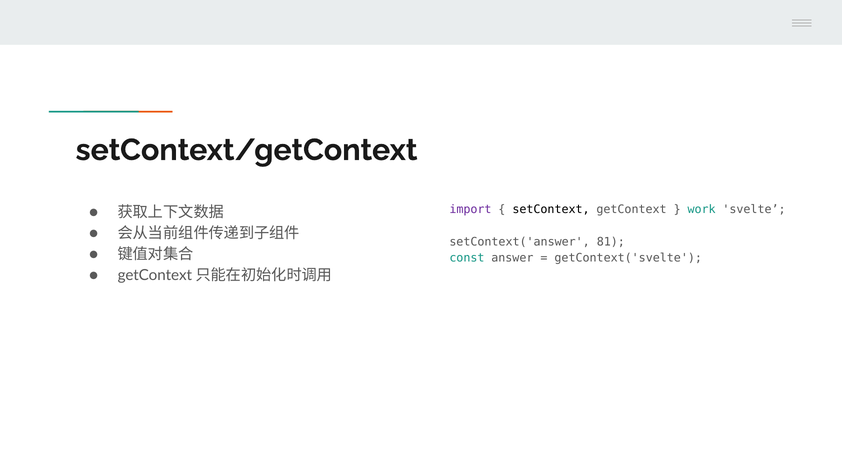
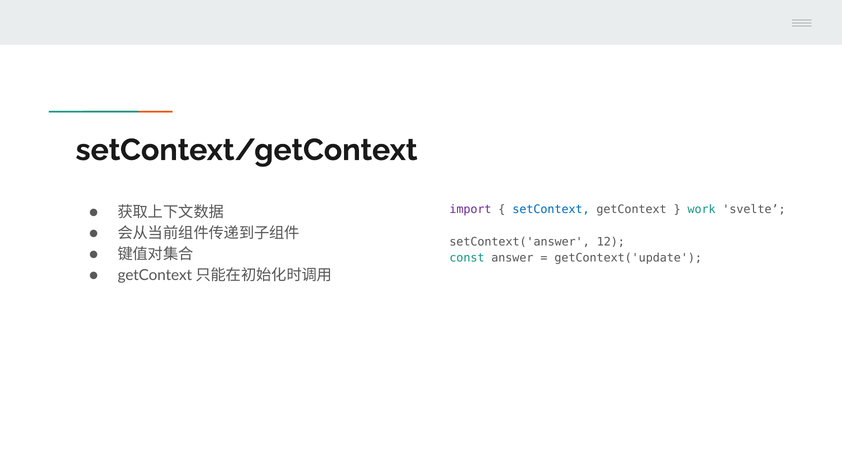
setContext colour: black -> blue (551, 210)
81: 81 -> 12 (611, 242)
getContext('svelte: getContext('svelte -> getContext('update (628, 258)
